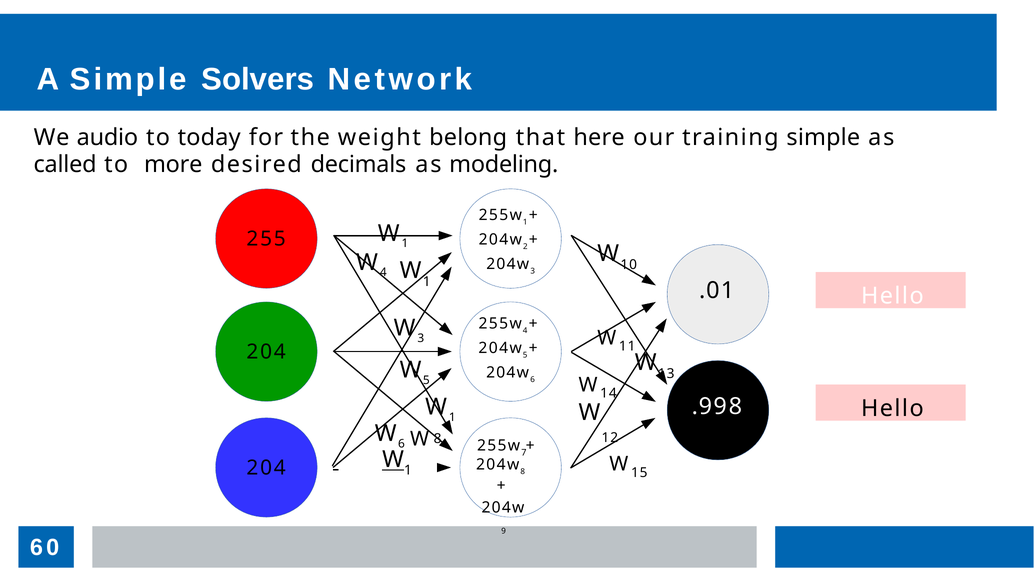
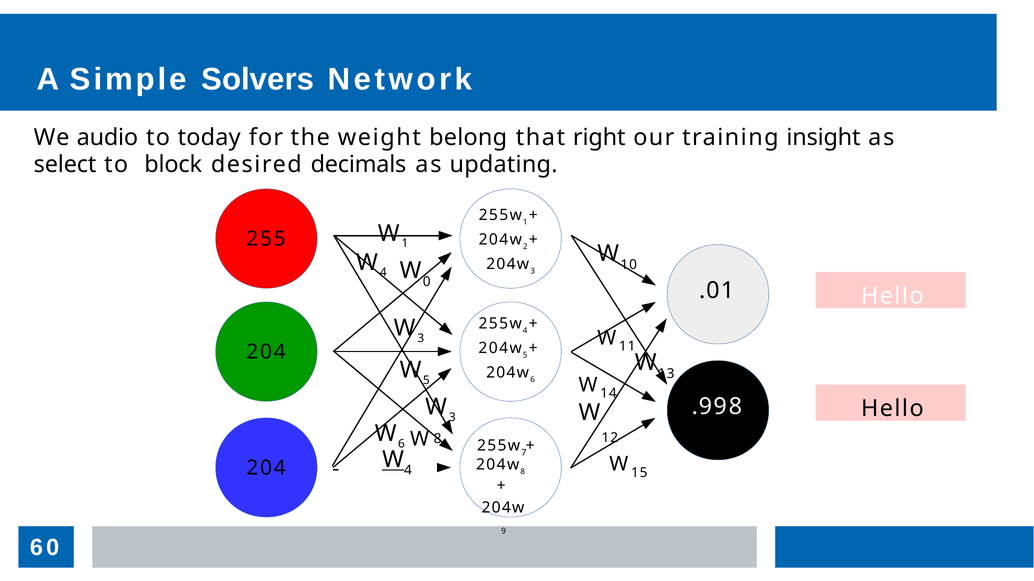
here: here -> right (599, 137)
training simple: simple -> insight (823, 137)
called: called -> select (65, 165)
more: more -> block (173, 165)
modeling: modeling -> updating (504, 165)
1: 1 -> 0 (427, 282)
1: 1 -> 3 (452, 417)
1: 1 -> 4 (408, 470)
